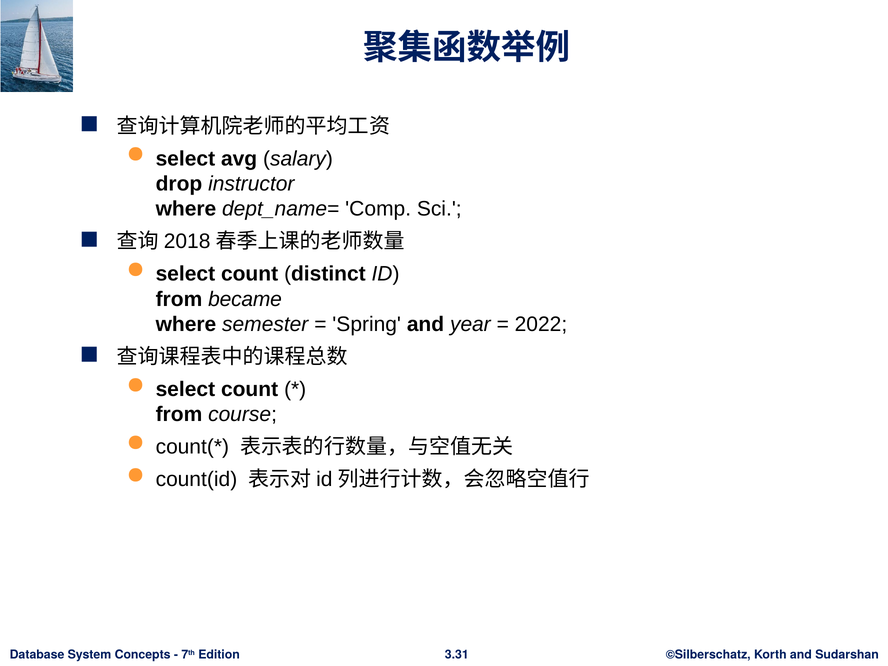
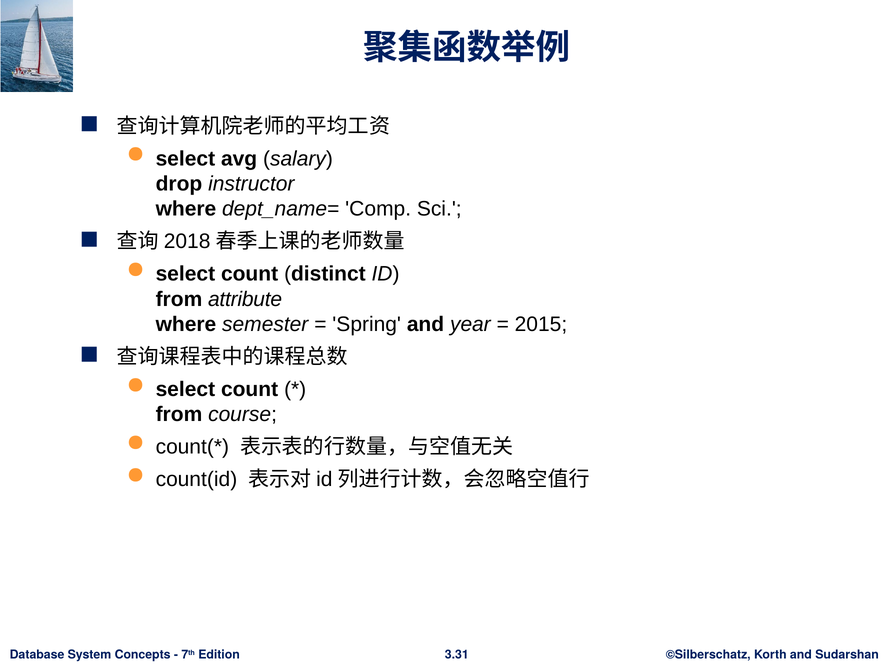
became: became -> attribute (245, 299)
2022: 2022 -> 2015 (541, 324)
